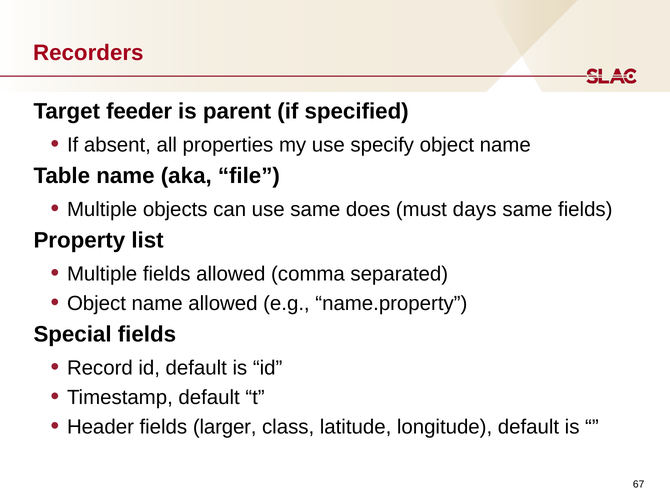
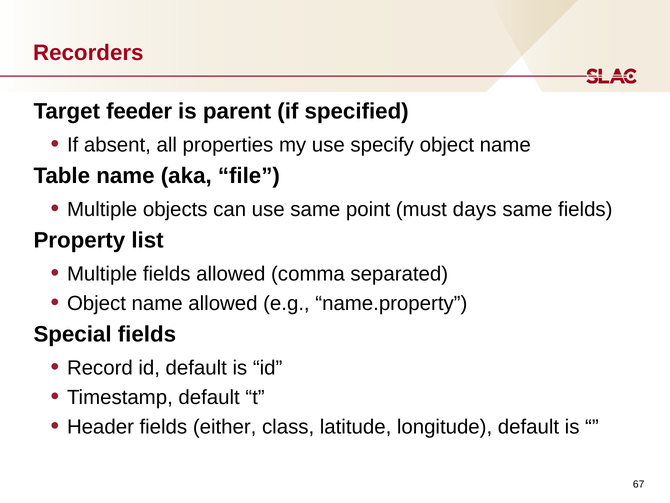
does: does -> point (368, 209)
larger: larger -> either (225, 426)
